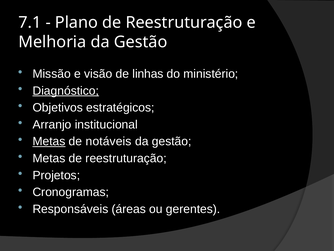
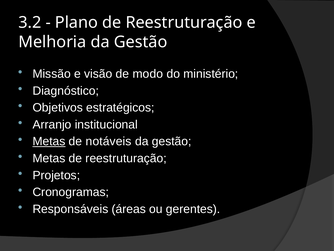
7.1: 7.1 -> 3.2 (30, 23)
linhas: linhas -> modo (148, 74)
Diagnóstico underline: present -> none (66, 91)
